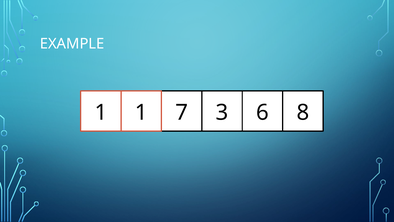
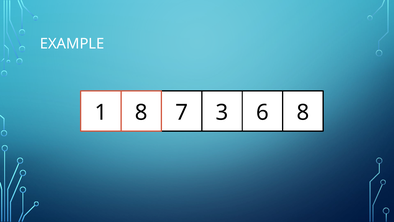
1 1: 1 -> 8 (141, 112)
